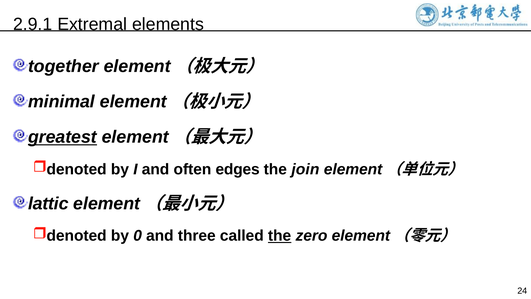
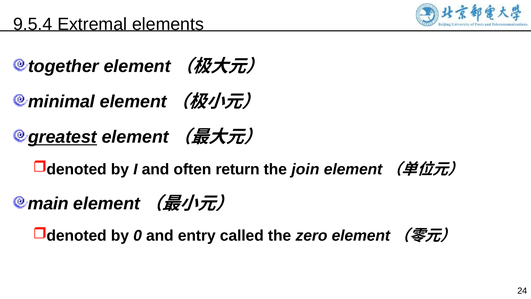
2.9.1: 2.9.1 -> 9.5.4 (33, 24)
edges: edges -> return (238, 169)
lattic: lattic -> main (48, 203)
three: three -> entry (197, 236)
the underline: present -> none (280, 236)
